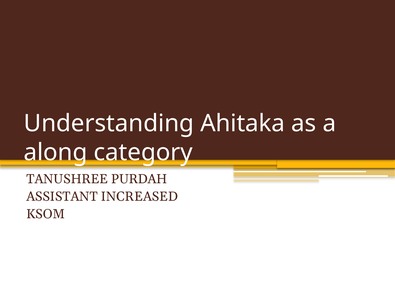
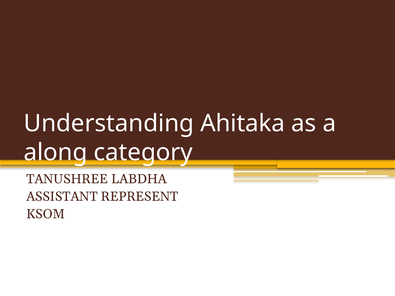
PURDAH: PURDAH -> LABDHA (139, 179)
INCREASED: INCREASED -> REPRESENT (140, 197)
